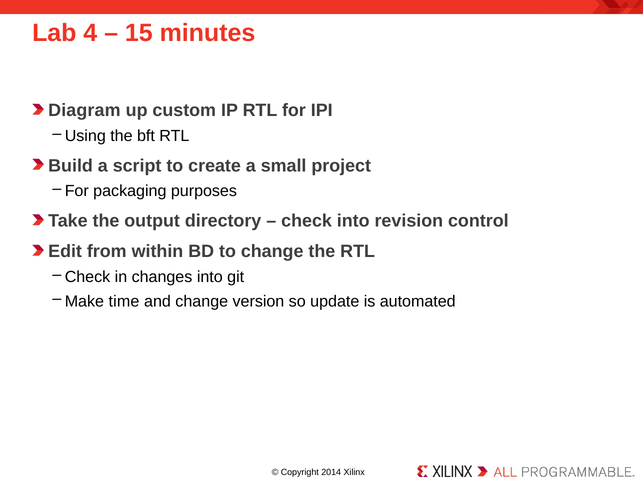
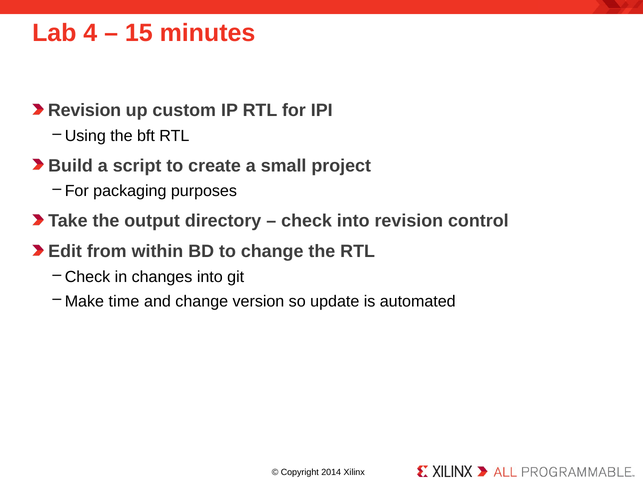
Diagram: Diagram -> Revision (85, 111)
